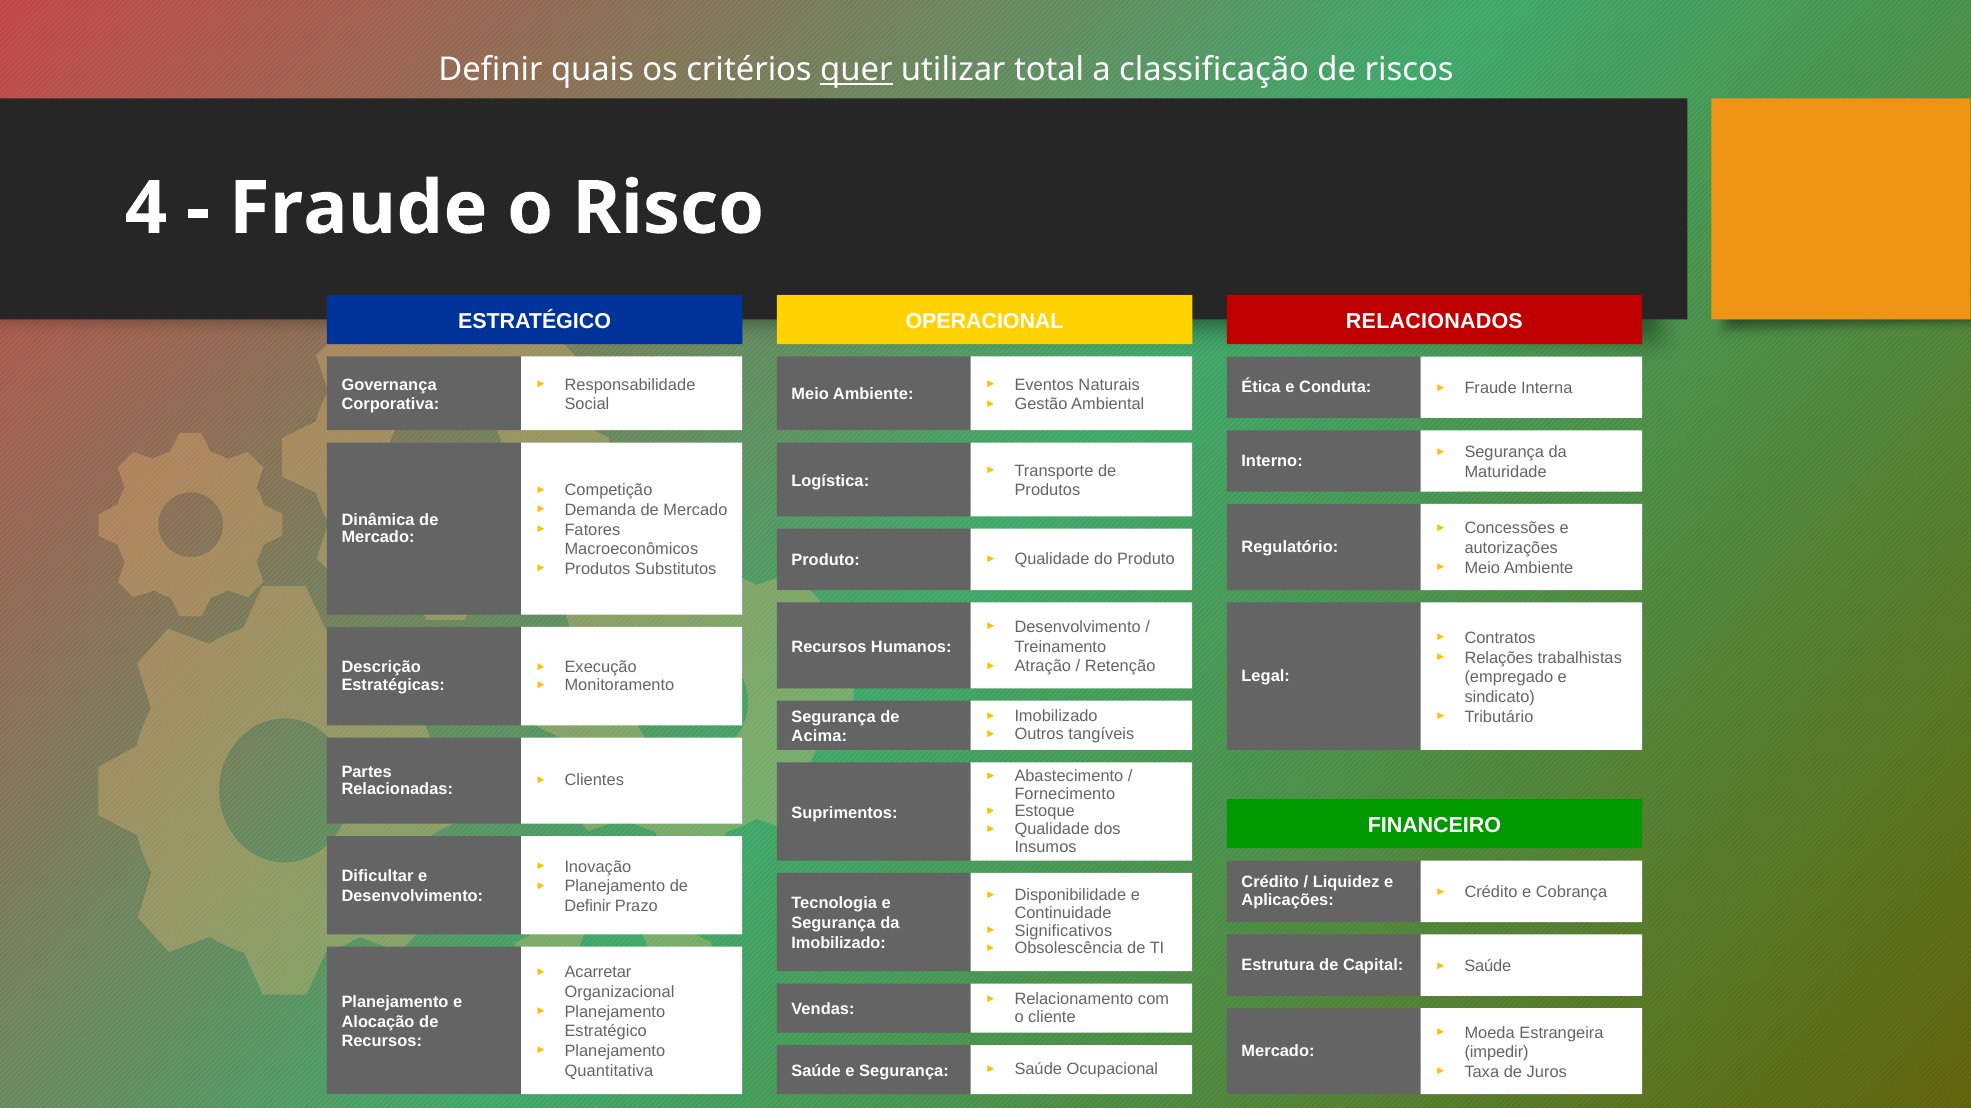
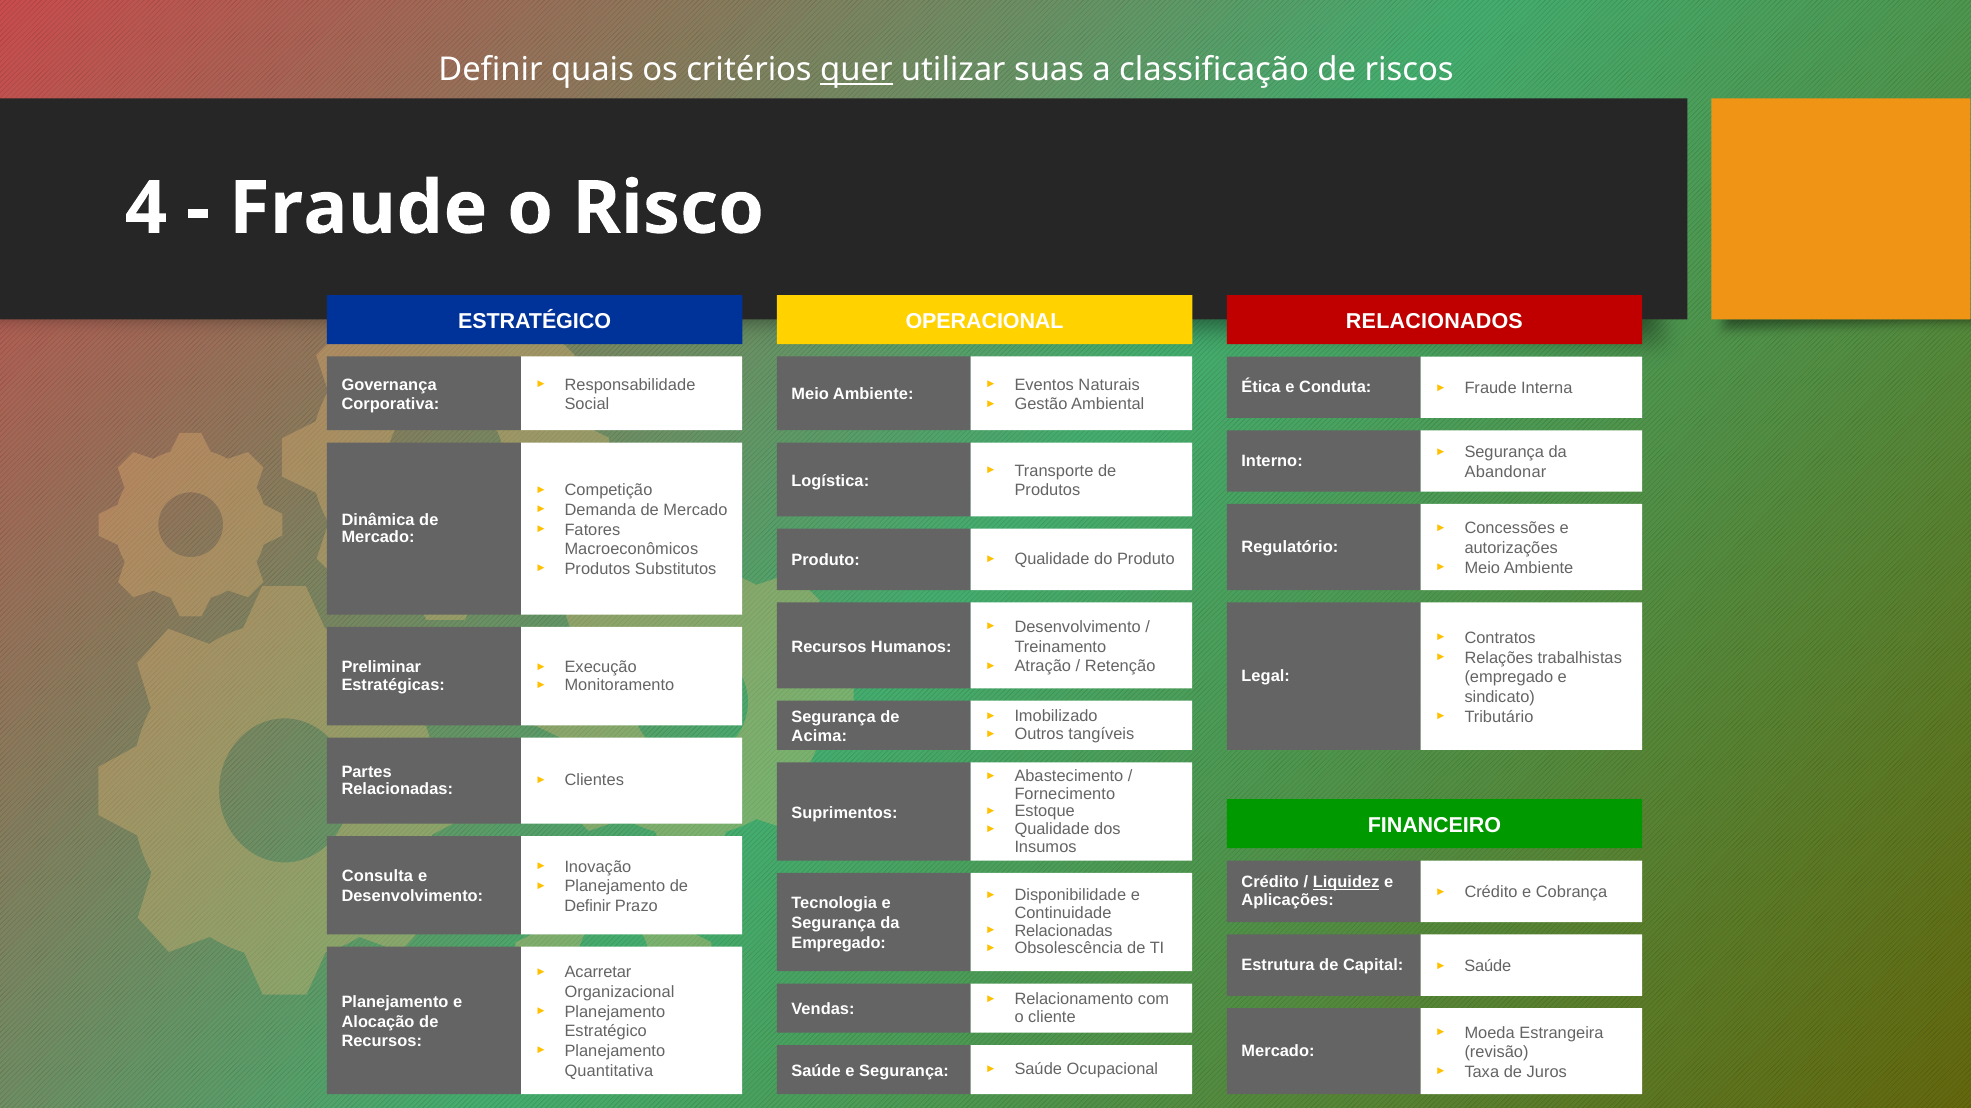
total: total -> suas (1049, 70)
Maturidade: Maturidade -> Abandonar (1505, 472)
Descrição: Descrição -> Preliminar (381, 668)
Dificultar: Dificultar -> Consulta (377, 877)
Liquidez underline: none -> present (1346, 883)
Significativos: Significativos -> Relacionadas (1064, 931)
Imobilizado: Imobilizado -> Empregado (839, 943)
impedir: impedir -> revisão (1497, 1053)
